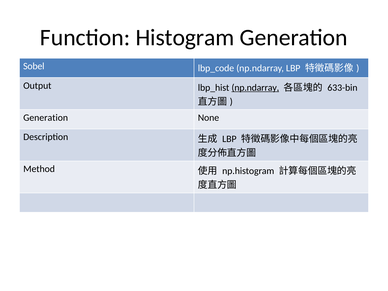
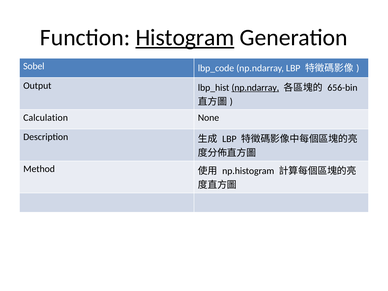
Histogram underline: none -> present (185, 38)
633-bin: 633-bin -> 656-bin (342, 88)
Generation: Generation -> Calculation (46, 118)
